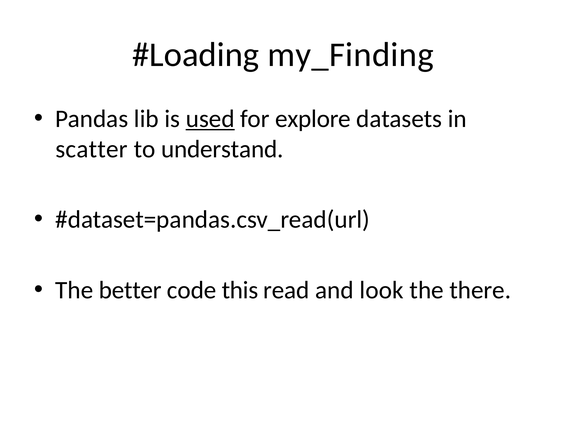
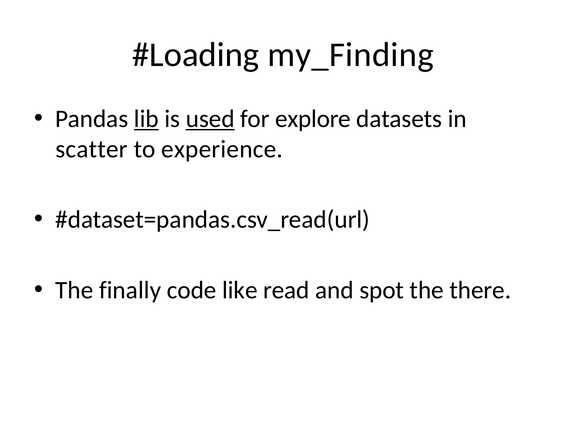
lib underline: none -> present (146, 119)
understand: understand -> experience (222, 149)
better: better -> finally (130, 290)
this: this -> like (240, 290)
look: look -> spot (382, 290)
